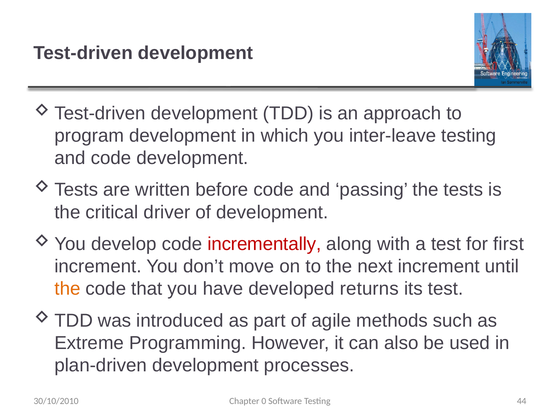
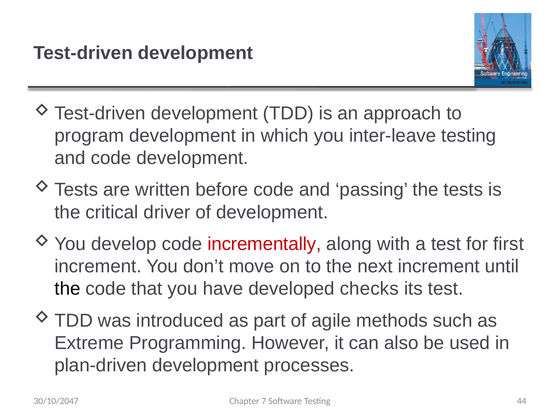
the colour: orange -> black (67, 289)
returns: returns -> checks (369, 289)
0: 0 -> 7 (264, 401)
30/10/2010: 30/10/2010 -> 30/10/2047 (56, 401)
